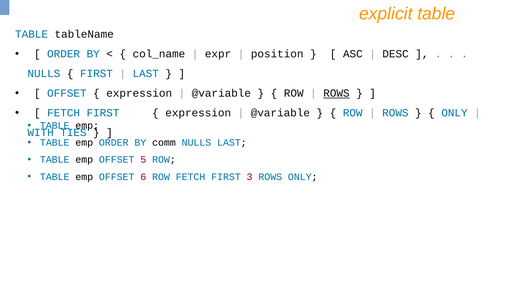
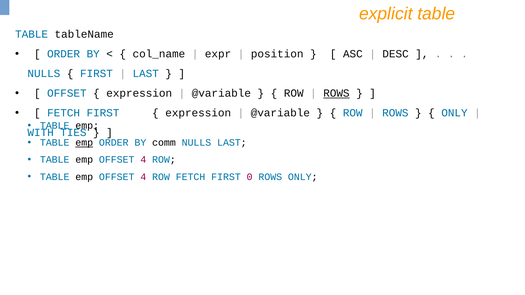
emp underline: none -> present (84, 143)
5: 5 -> 4 (143, 160)
6: 6 -> 4 (143, 177)
3: 3 -> 0 (250, 177)
